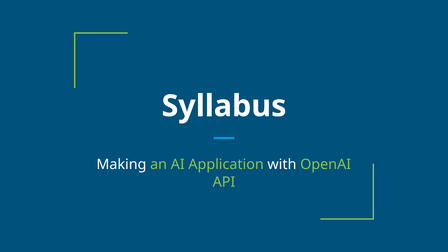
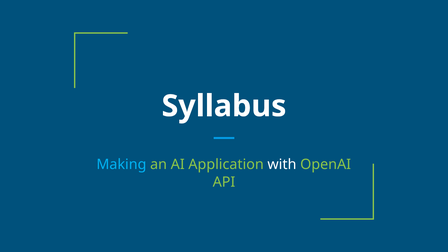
Making colour: white -> light blue (121, 164)
